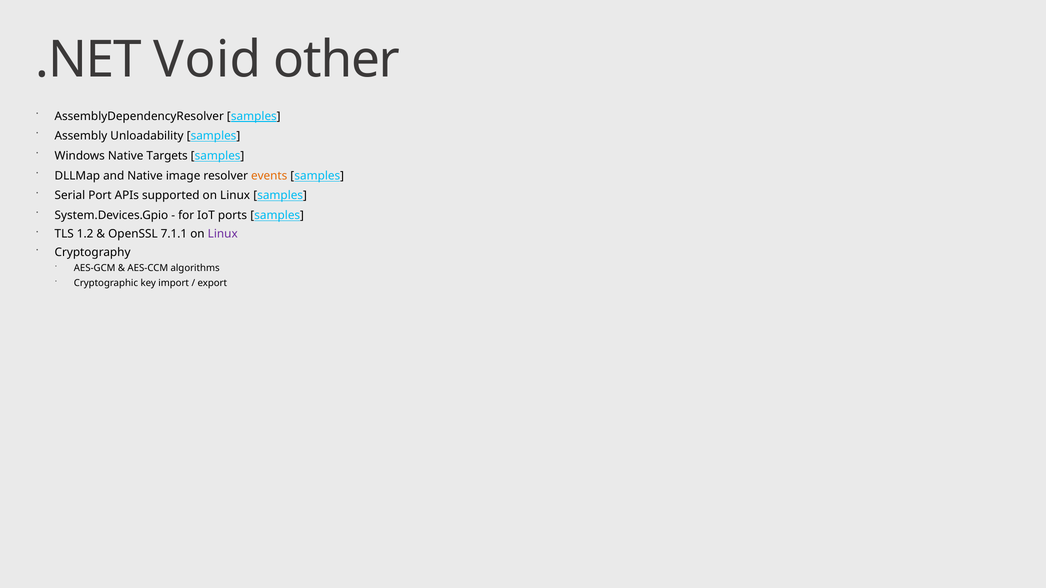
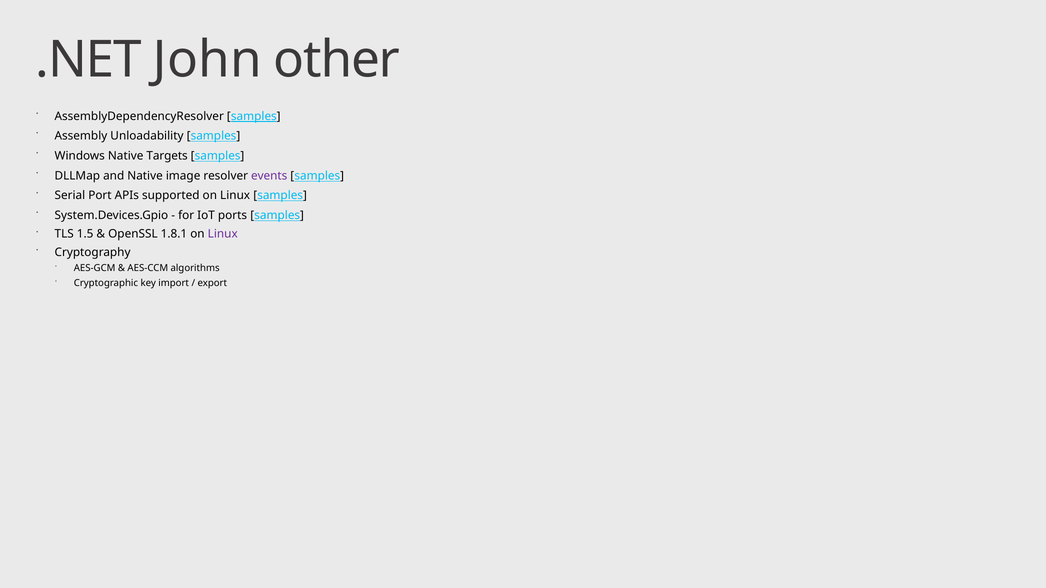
Void: Void -> John (207, 60)
events colour: orange -> purple (269, 176)
1.2: 1.2 -> 1.5 (85, 234)
7.1.1: 7.1.1 -> 1.8.1 (174, 234)
